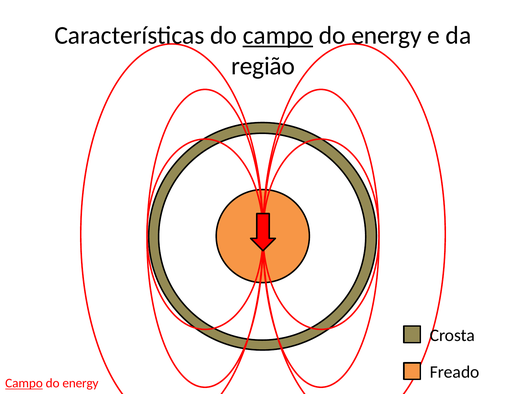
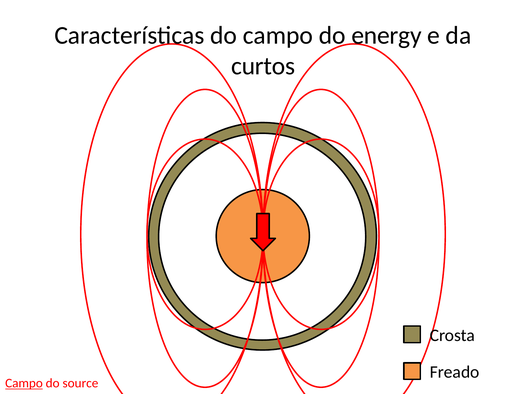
campo underline: present -> none (278, 36)
região: região -> curtos (263, 66)
energy: energy -> source (80, 384)
